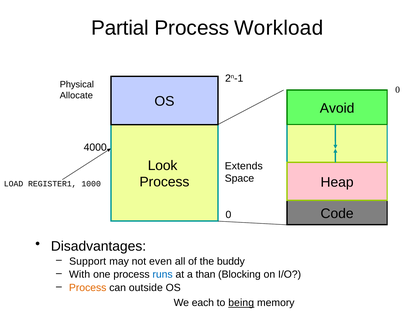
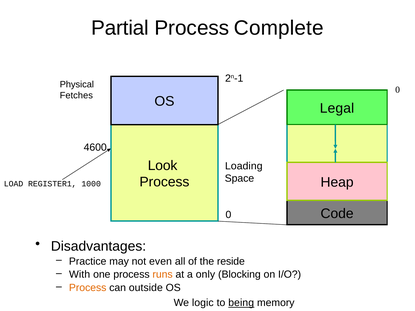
Workload: Workload -> Complete (279, 28)
Allocate: Allocate -> Fetches (76, 96)
Avoid: Avoid -> Legal (337, 108)
4000: 4000 -> 4600 (95, 148)
Extends: Extends -> Loading (244, 166)
Support: Support -> Practice (88, 261)
buddy: buddy -> reside (231, 261)
runs colour: blue -> orange (163, 275)
than: than -> only (205, 275)
each: each -> logic (203, 303)
